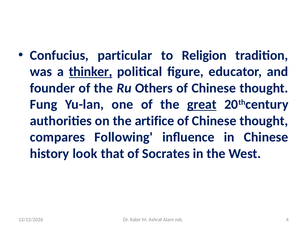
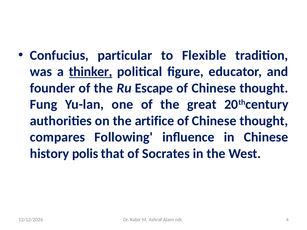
Religion: Religion -> Flexible (204, 55)
Others: Others -> Escape (154, 88)
great underline: present -> none (202, 105)
look: look -> polis (85, 154)
